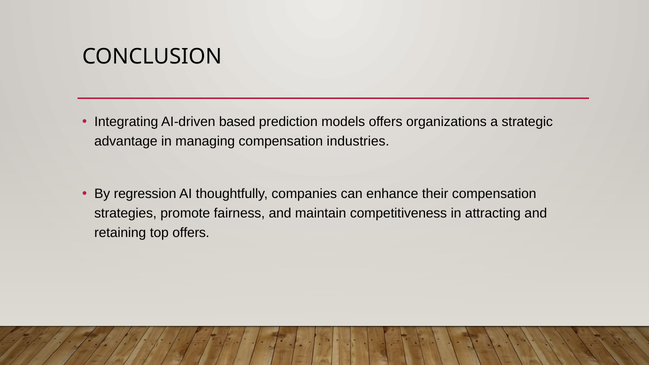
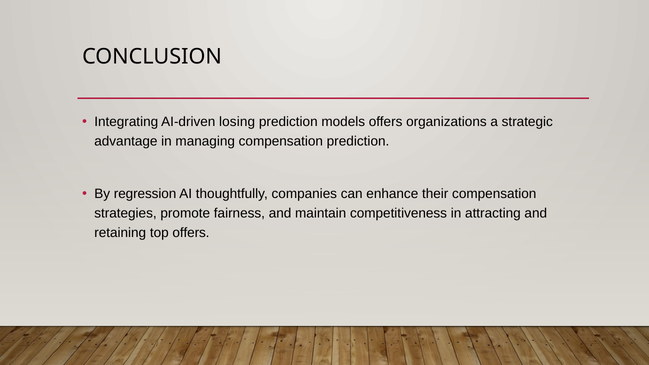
based: based -> losing (237, 122)
compensation industries: industries -> prediction (358, 142)
